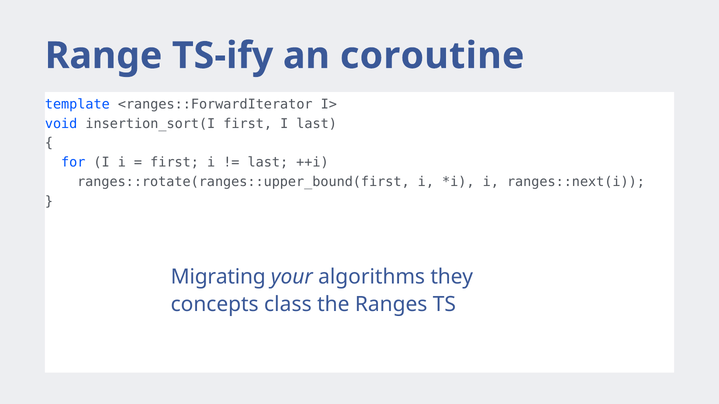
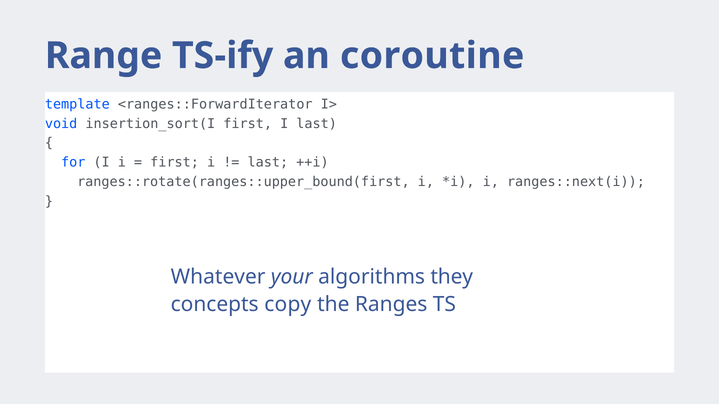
Migrating: Migrating -> Whatever (218, 277)
class: class -> copy (288, 305)
